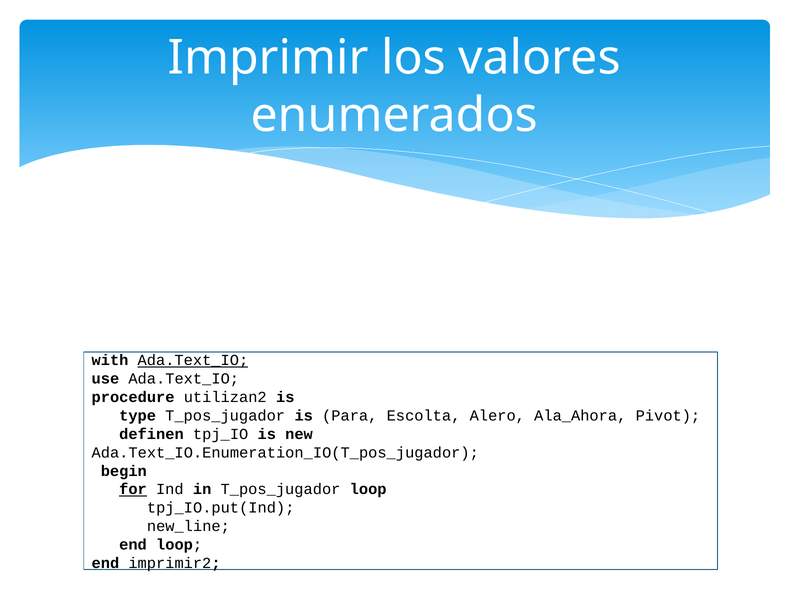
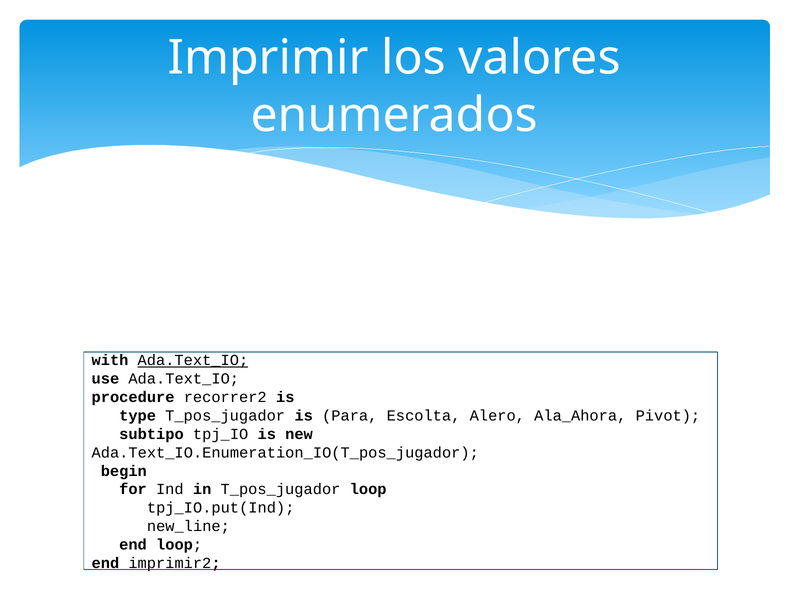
utilizan2: utilizan2 -> recorrer2 (225, 397)
definen: definen -> subtipo (151, 434)
for underline: present -> none (133, 489)
